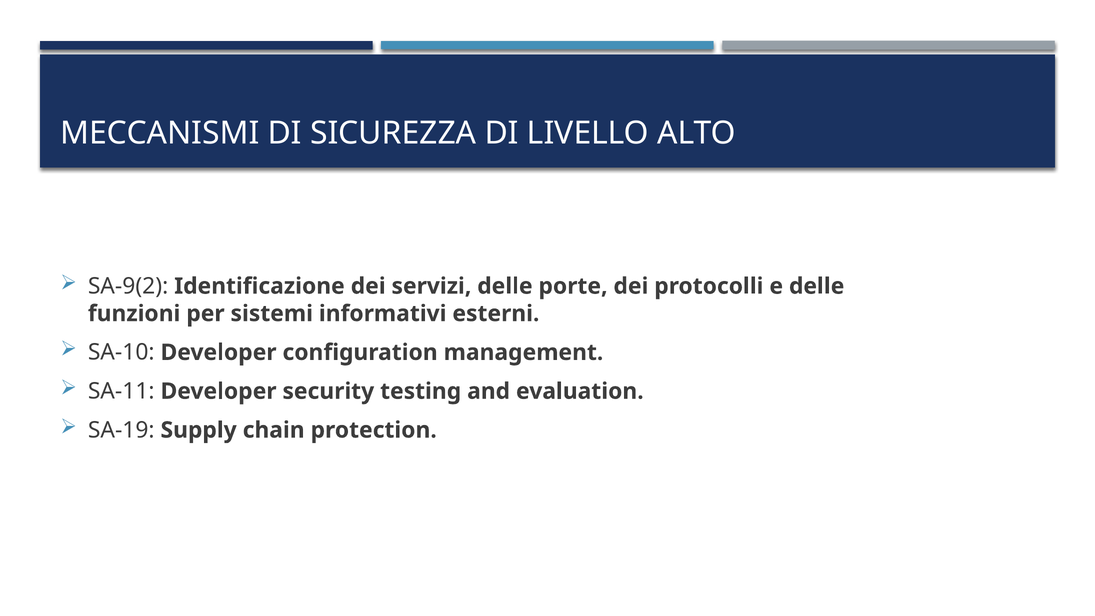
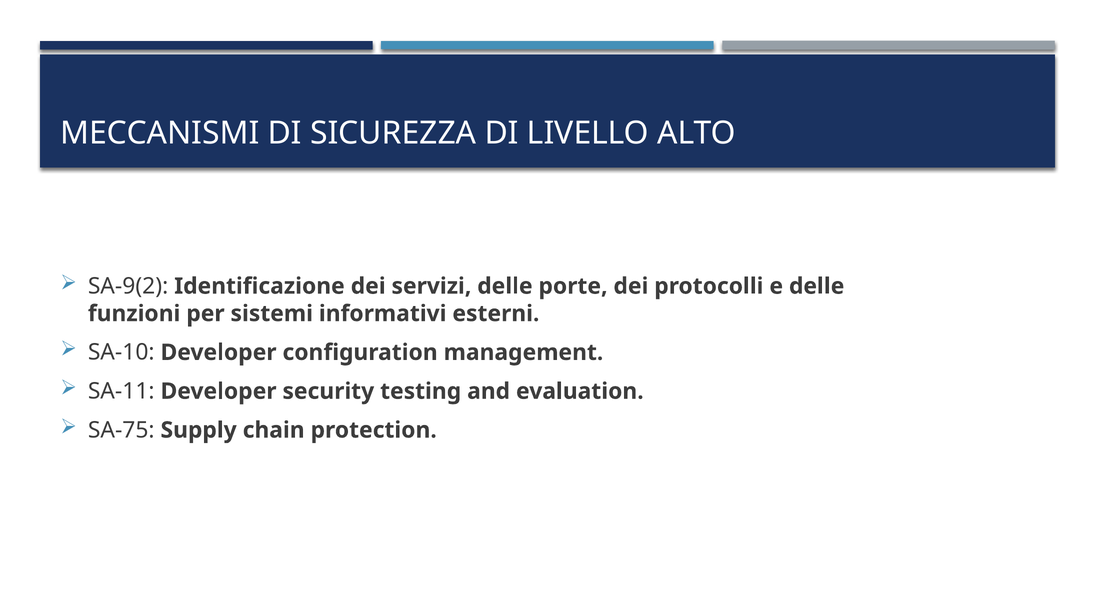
SA-19: SA-19 -> SA-75 (121, 430)
